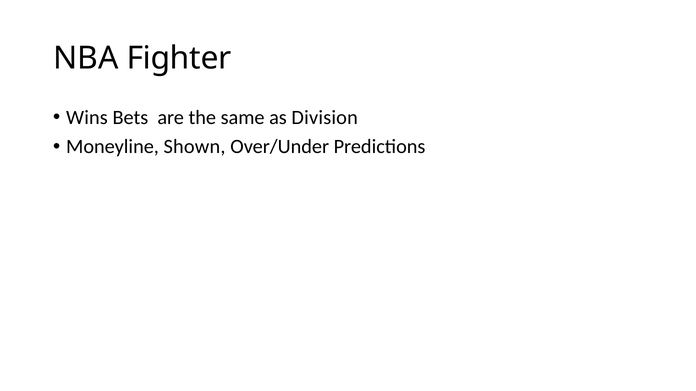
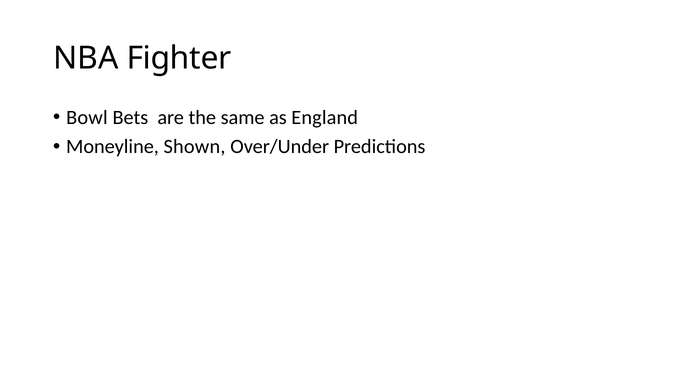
Wins: Wins -> Bowl (87, 118)
Division: Division -> England (325, 118)
